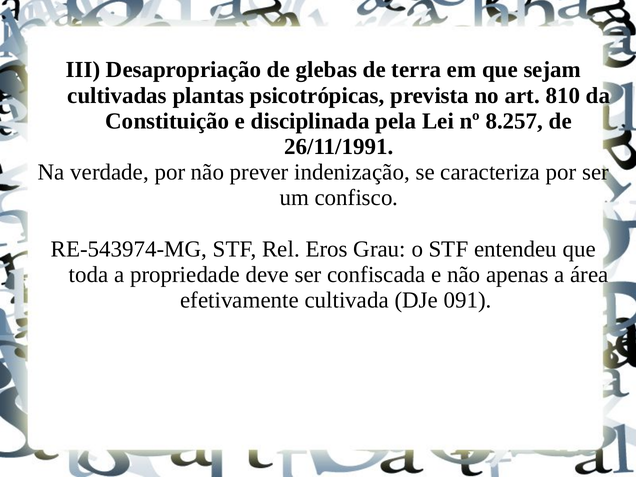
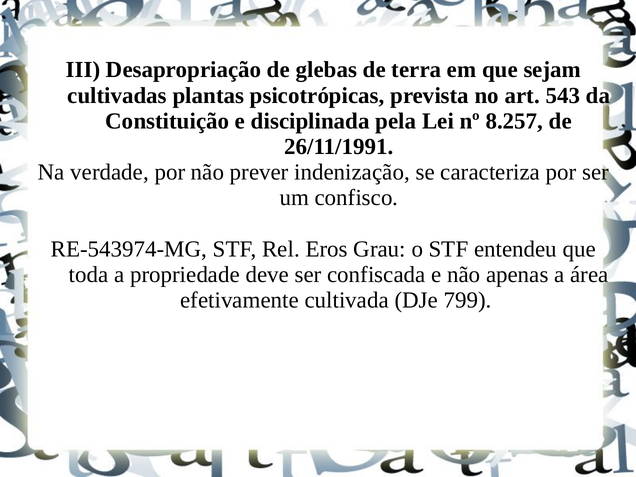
810: 810 -> 543 (563, 95)
091: 091 -> 799 (468, 300)
